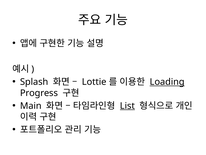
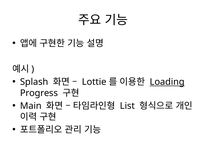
List underline: present -> none (127, 105)
